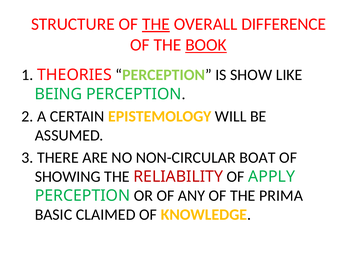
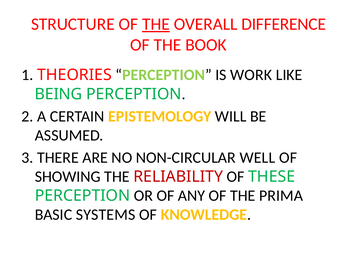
BOOK underline: present -> none (206, 45)
SHOW: SHOW -> WORK (251, 75)
BOAT: BOAT -> WELL (257, 157)
APPLY: APPLY -> THESE (272, 176)
CLAIMED: CLAIMED -> SYSTEMS (106, 215)
